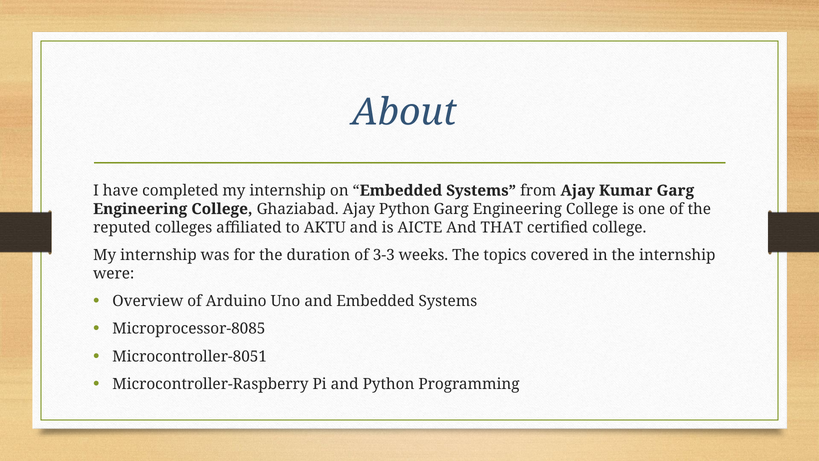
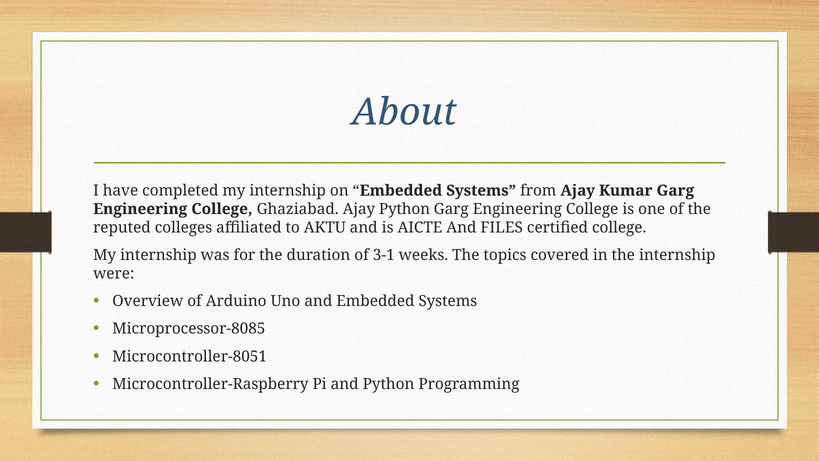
THAT: THAT -> FILES (502, 227)
3-3: 3-3 -> 3-1 (384, 255)
